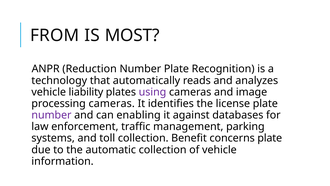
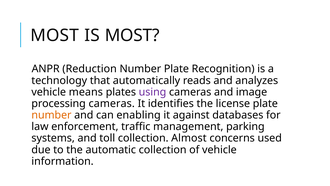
FROM: FROM -> MOST (55, 35)
liability: liability -> means (86, 92)
number colour: purple -> orange (51, 115)
Benefit: Benefit -> Almost (189, 138)
concerns plate: plate -> used (270, 138)
